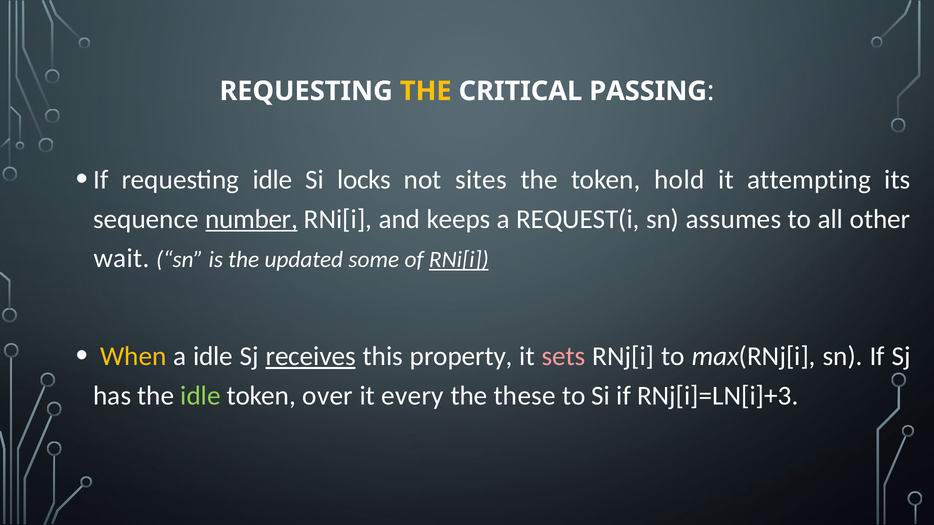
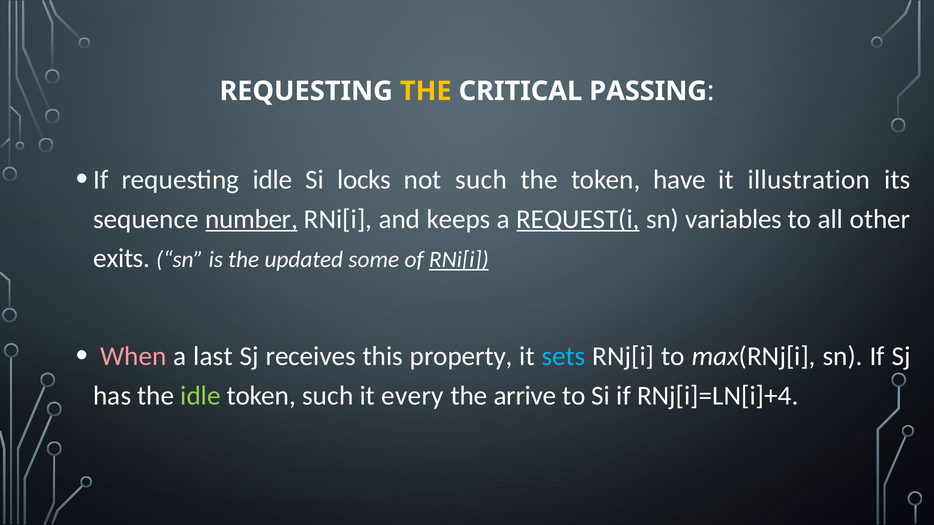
not sites: sites -> such (481, 180)
hold: hold -> have (680, 180)
attempting: attempting -> illustration (809, 180)
REQUEST(i underline: none -> present (578, 219)
assumes: assumes -> variables (734, 219)
wait: wait -> exits (122, 259)
When colour: yellow -> pink (133, 357)
a idle: idle -> last (213, 357)
receives underline: present -> none (311, 357)
sets colour: pink -> light blue (564, 357)
token over: over -> such (328, 396)
these: these -> arrive (525, 396)
RNj[i]=LN[i]+3: RNj[i]=LN[i]+3 -> RNj[i]=LN[i]+4 (718, 396)
